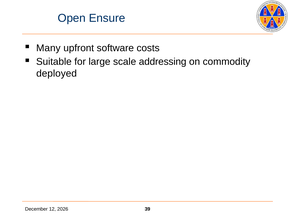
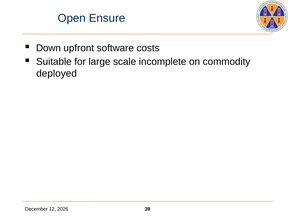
Many: Many -> Down (48, 48)
addressing: addressing -> incomplete (163, 62)
